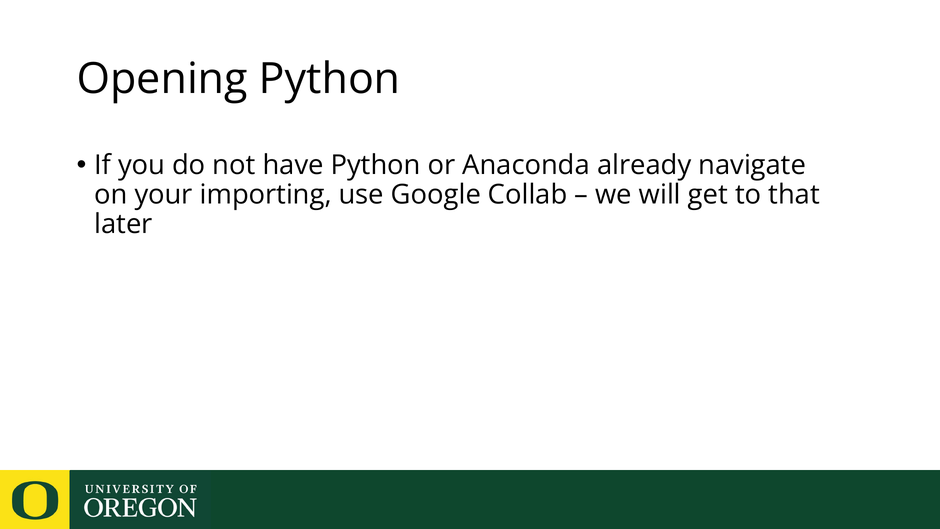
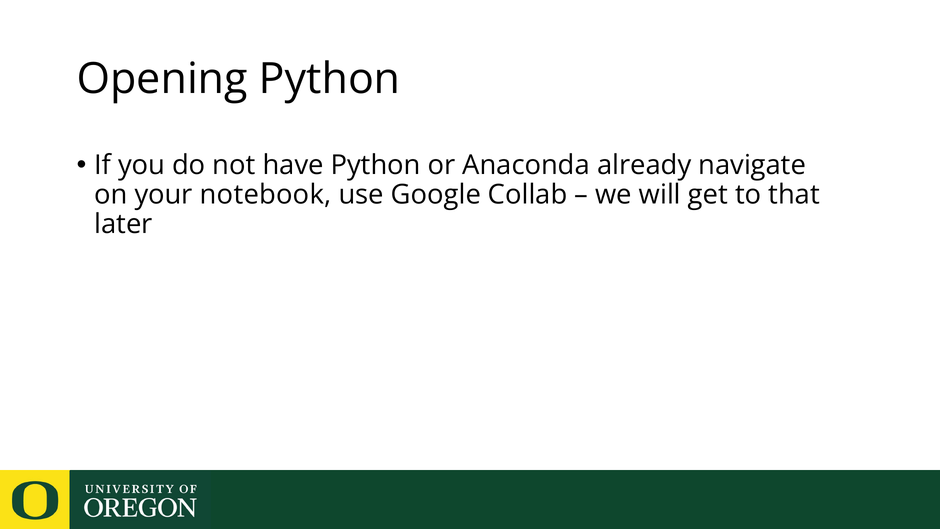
importing: importing -> notebook (266, 195)
